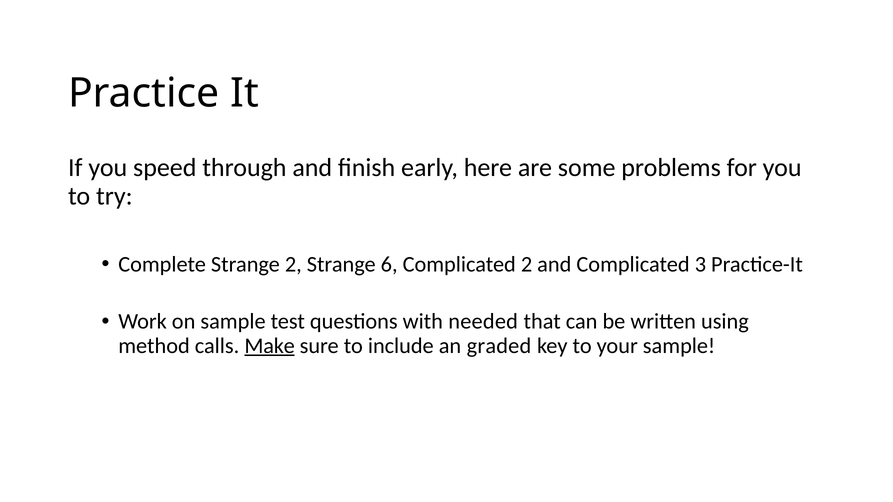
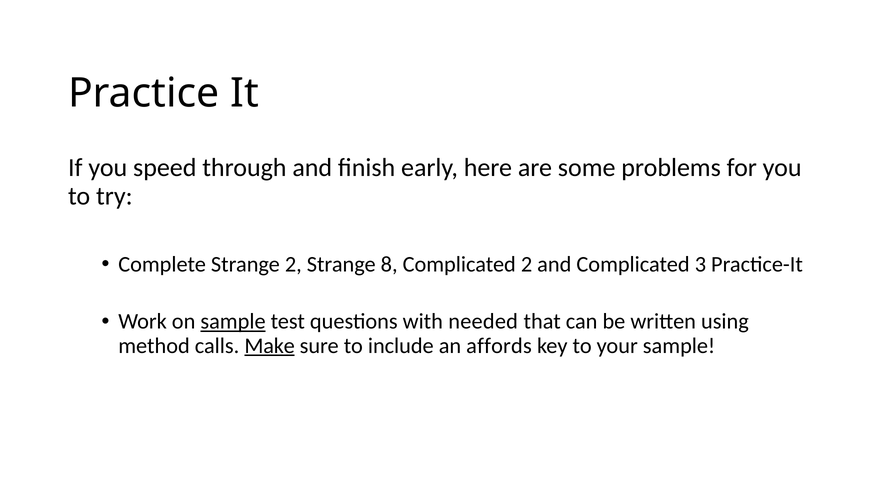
6: 6 -> 8 (389, 264)
sample underline: none -> present (233, 322)
graded: graded -> affords (499, 346)
